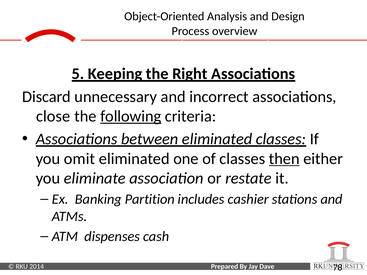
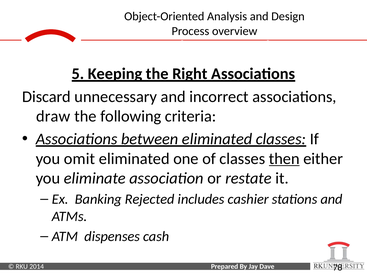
close: close -> draw (53, 116)
following underline: present -> none (131, 116)
Partition: Partition -> Rejected (150, 199)
